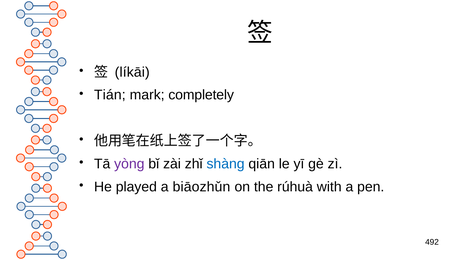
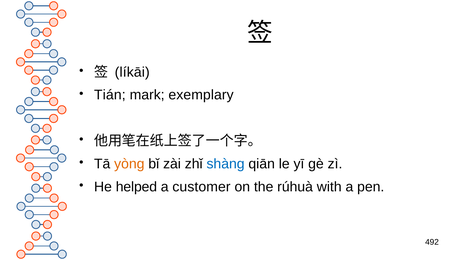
completely: completely -> exemplary (201, 95)
yòng colour: purple -> orange (129, 164)
played: played -> helped (136, 187)
biāozhǔn: biāozhǔn -> customer (201, 187)
